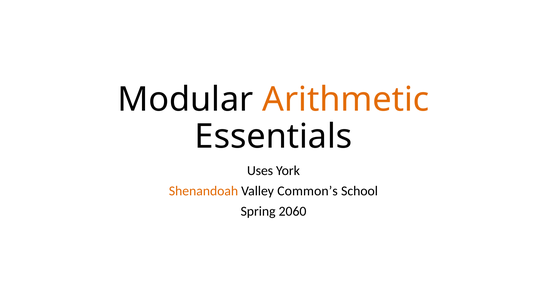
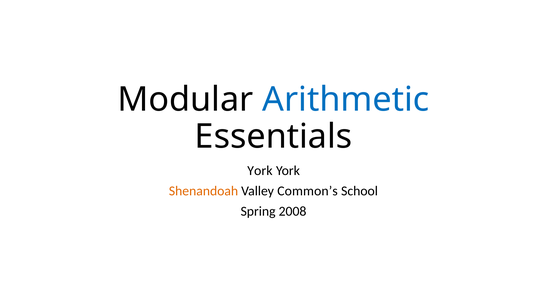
Arithmetic colour: orange -> blue (346, 100)
Uses: Uses -> York (260, 171)
2060: 2060 -> 2008 (293, 212)
